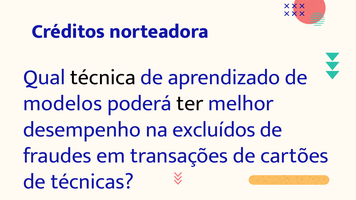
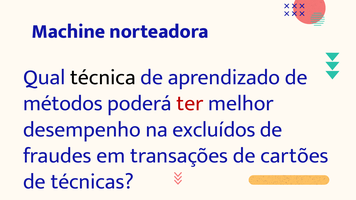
Créditos: Créditos -> Machine (68, 31)
modelos: modelos -> métodos (63, 103)
ter colour: black -> red (190, 103)
